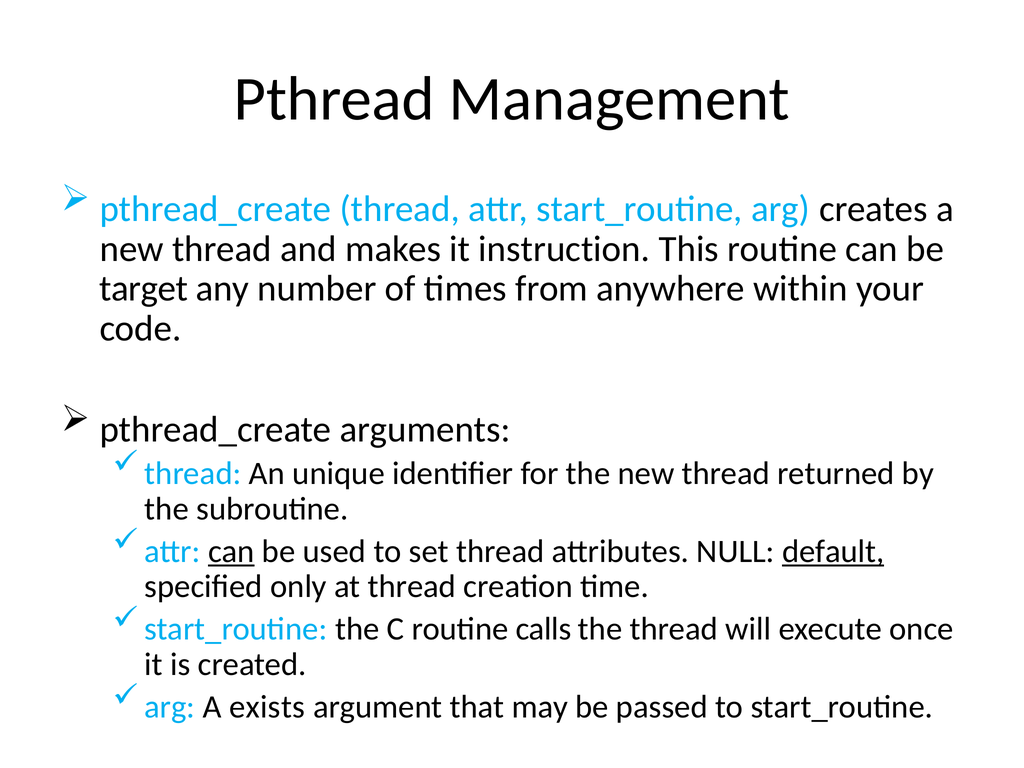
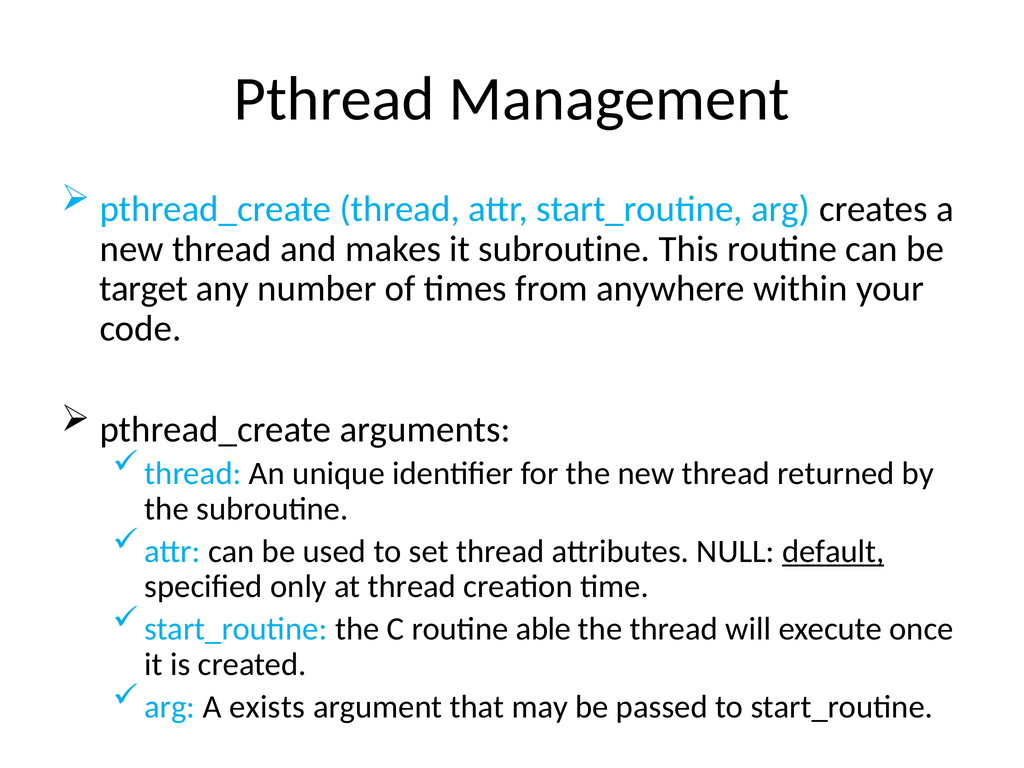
it instruction: instruction -> subroutine (564, 249)
can underline: present -> none (231, 551)
calls: calls -> able (543, 629)
